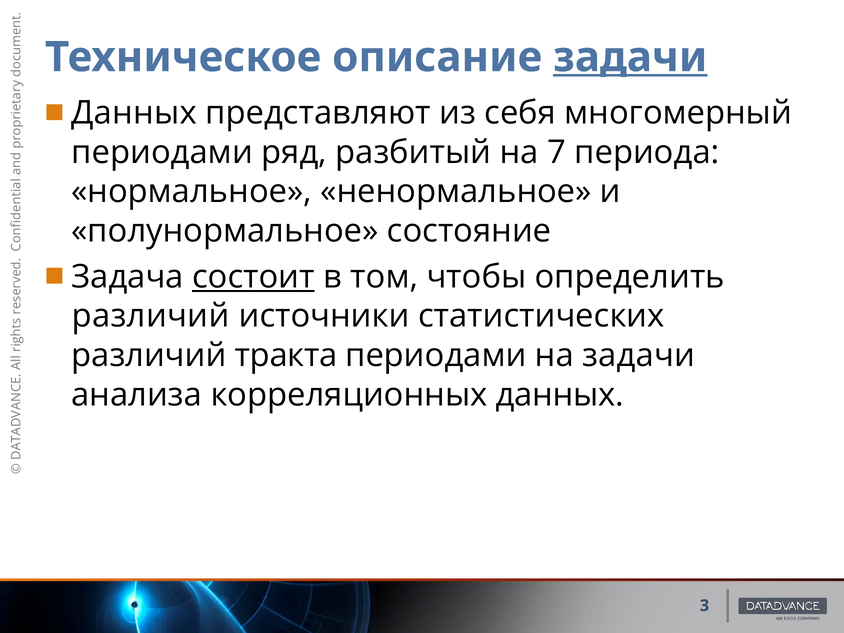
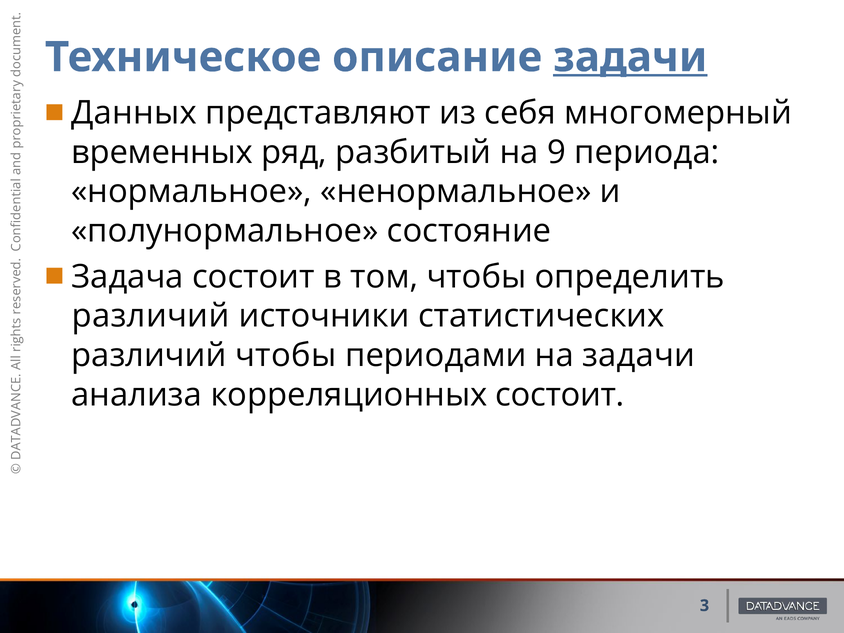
периодами: периодами -> временных (162, 152)
7: 7 -> 9 (556, 152)
состоит underline: present -> none (253, 277)
различий тракта: тракта -> чтобы (286, 355)
корреляционных данных: данных -> состоит (560, 395)
